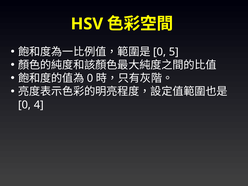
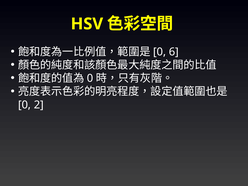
5: 5 -> 6 (174, 52)
4: 4 -> 2 (39, 105)
